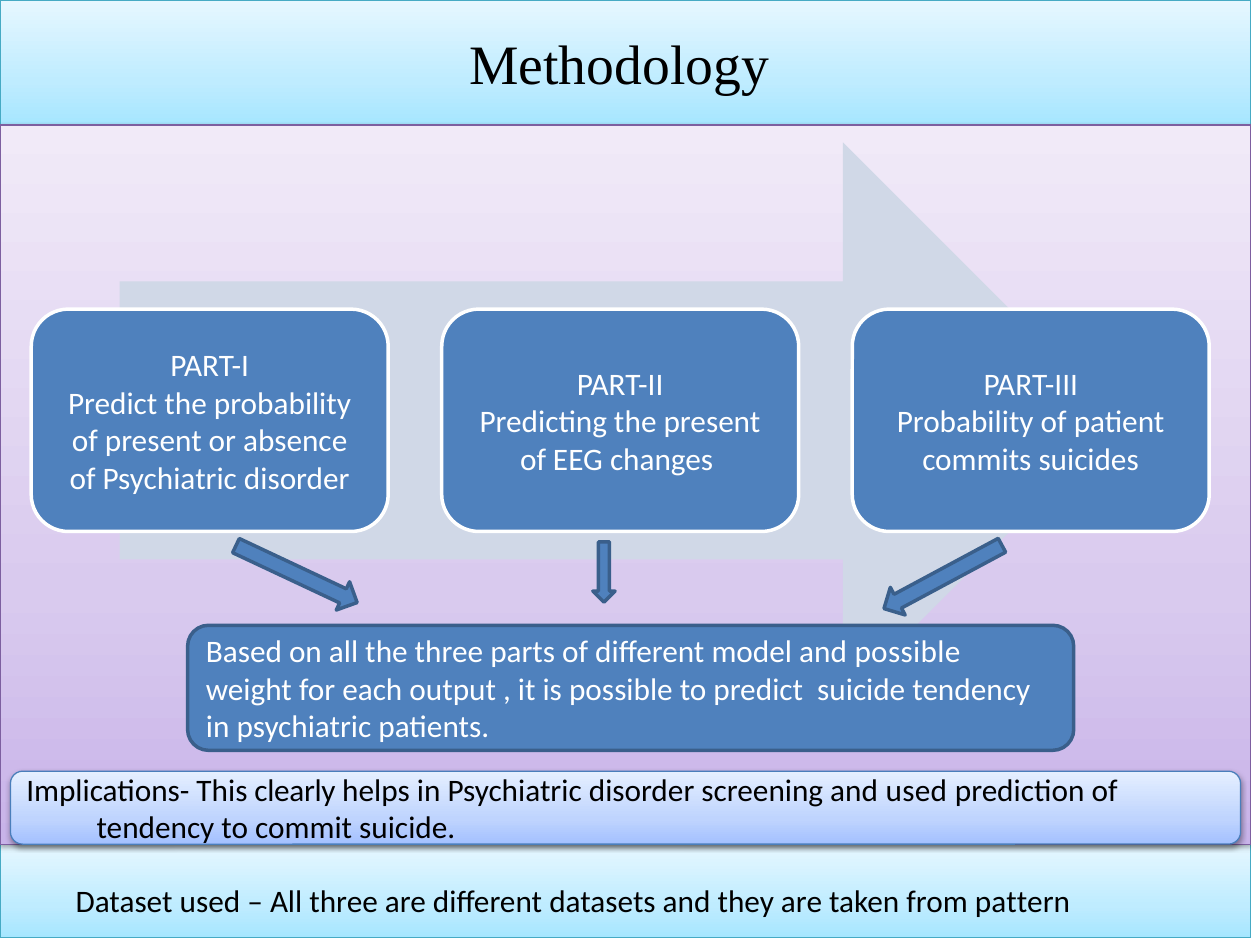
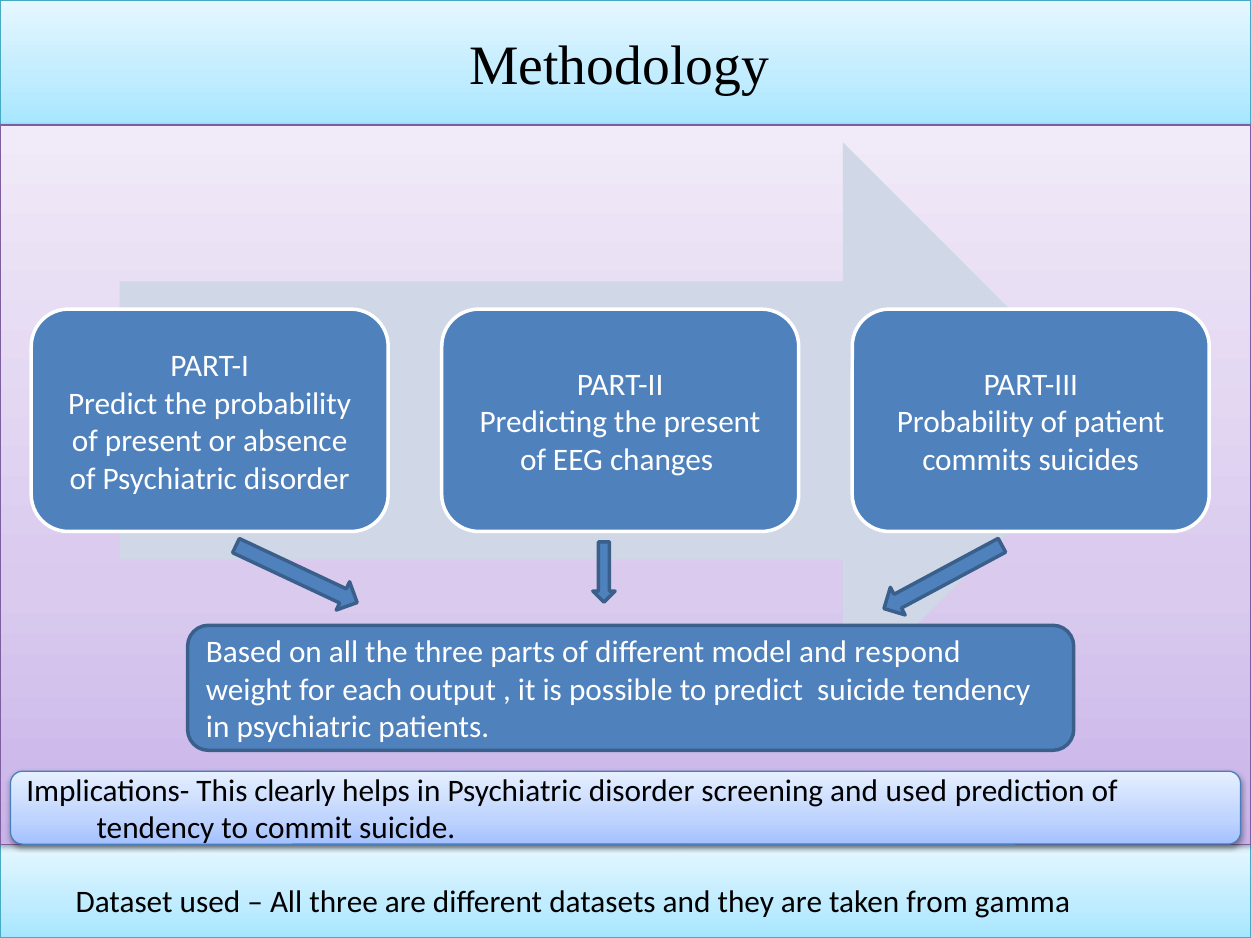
and possible: possible -> respond (907, 653)
pattern: pattern -> gamma (1022, 903)
